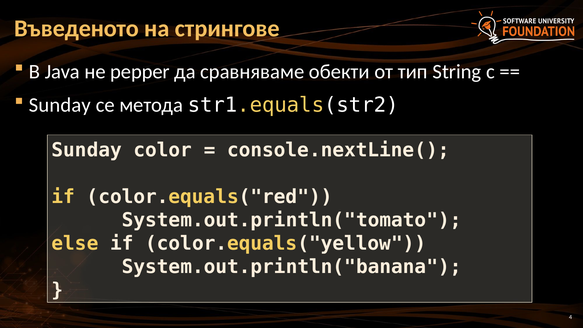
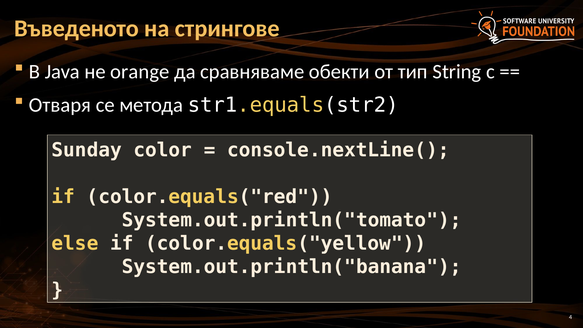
pepper: pepper -> orange (140, 72)
Sunday: Sunday -> Отваря (60, 105)
